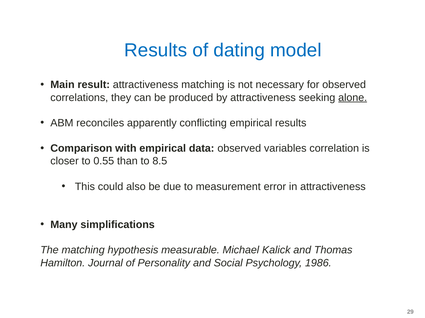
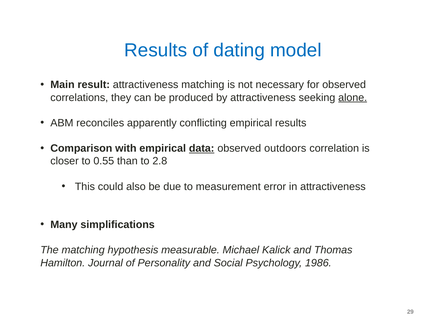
data underline: none -> present (202, 149)
variables: variables -> outdoors (285, 149)
8.5: 8.5 -> 2.8 (160, 162)
